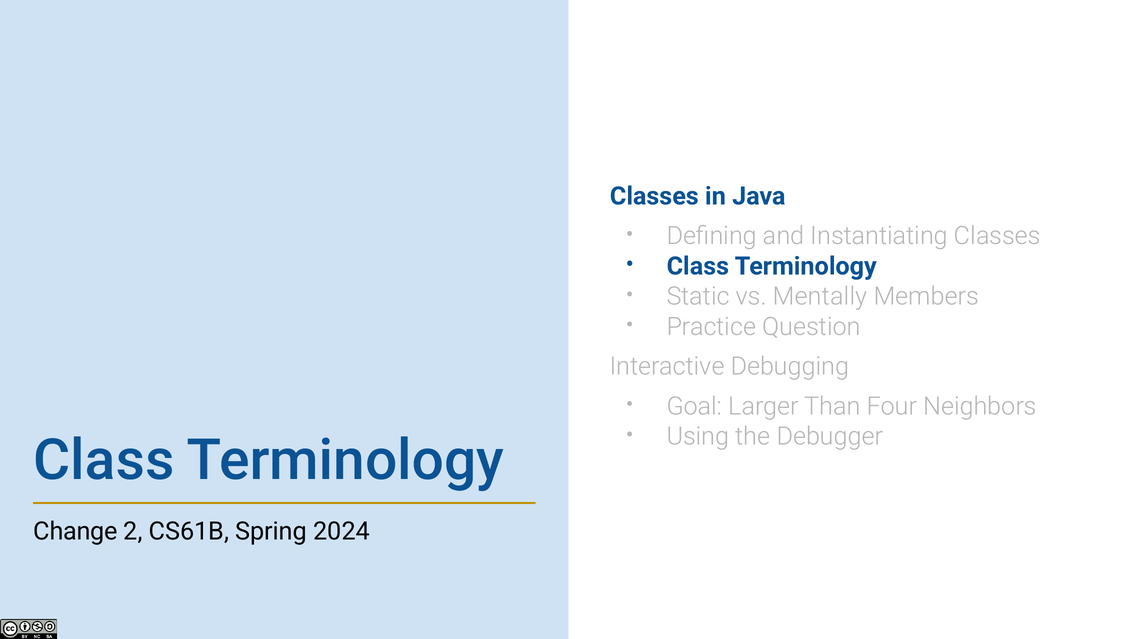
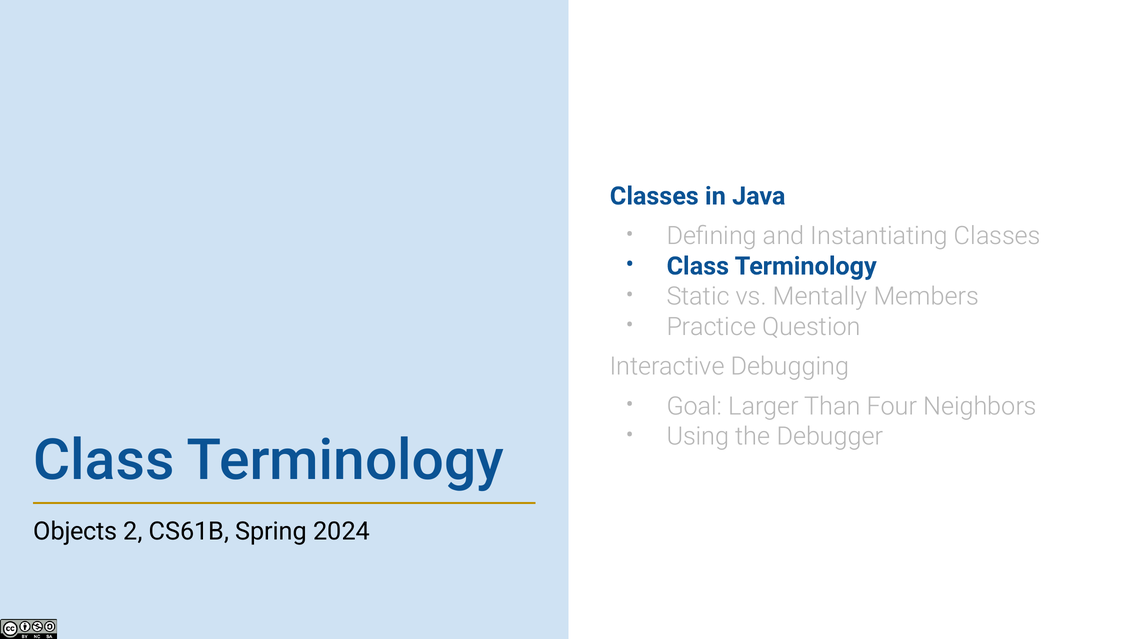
Change: Change -> Objects (75, 532)
